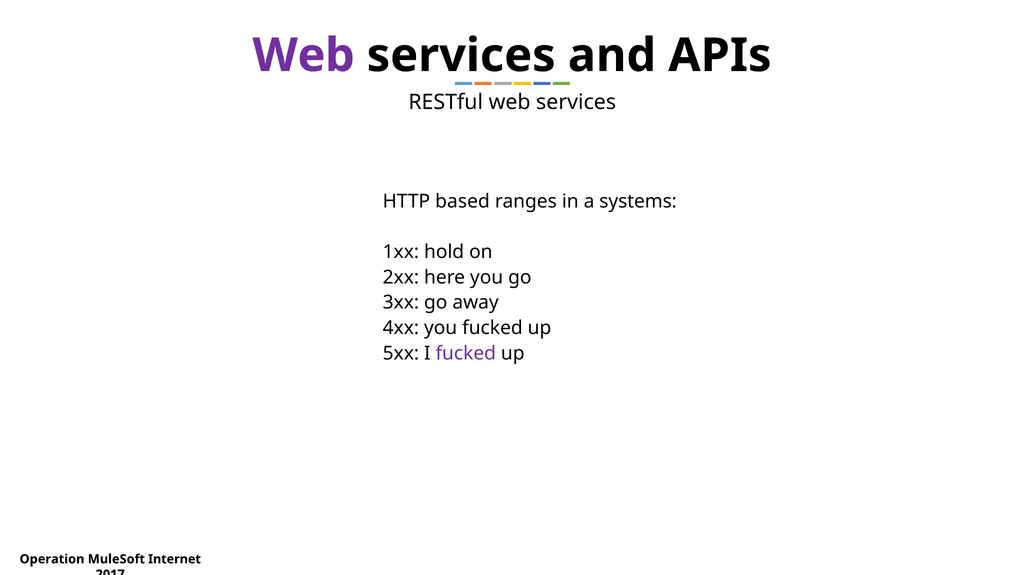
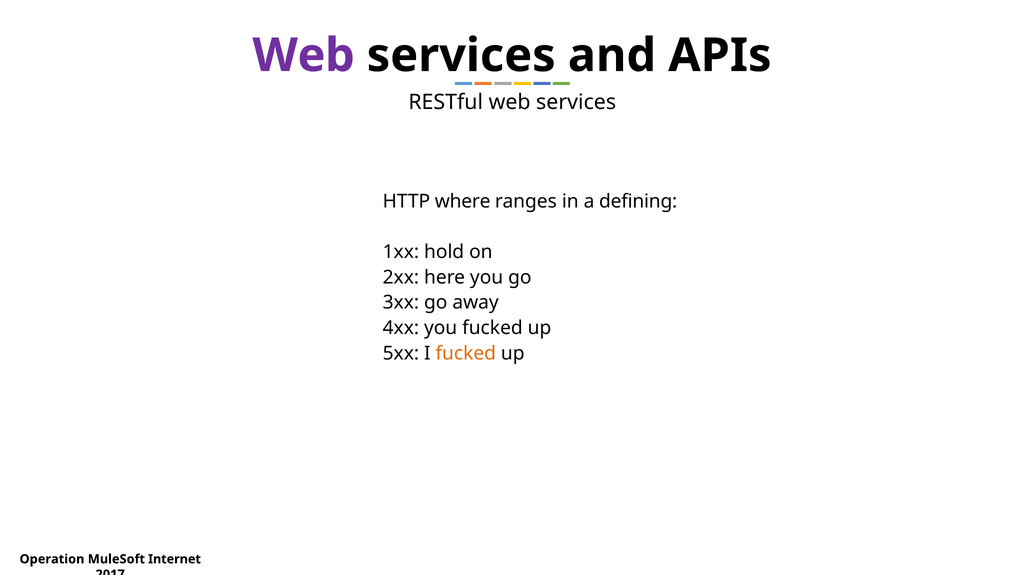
based: based -> where (463, 202)
systems: systems -> defining (638, 202)
fucked colour: purple -> orange (466, 353)
